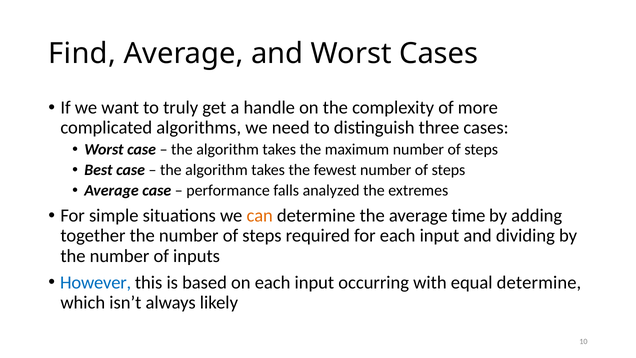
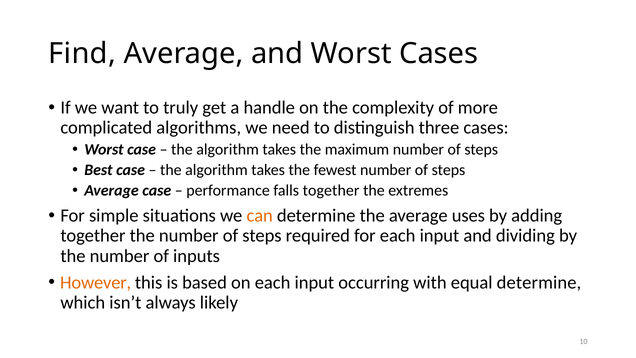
falls analyzed: analyzed -> together (331, 190)
time: time -> uses (468, 216)
However colour: blue -> orange (96, 282)
